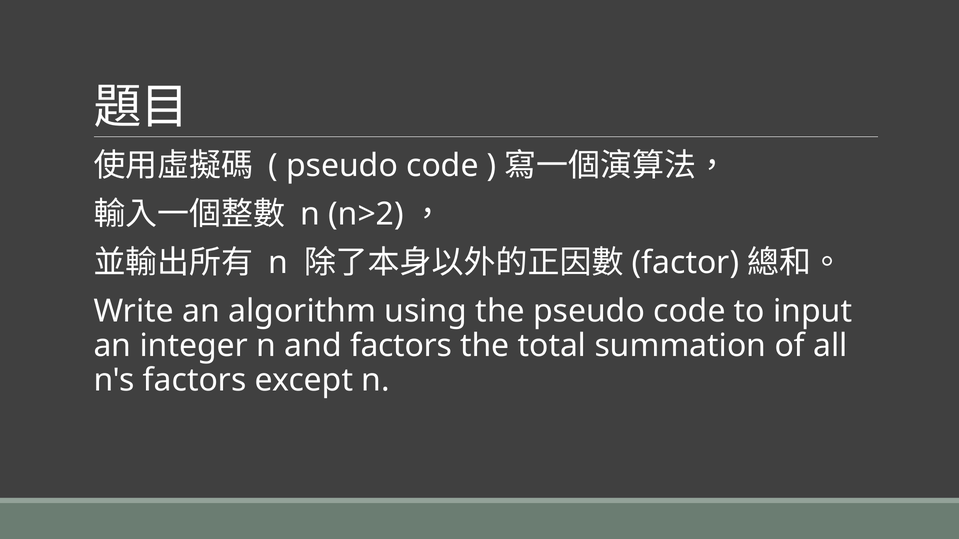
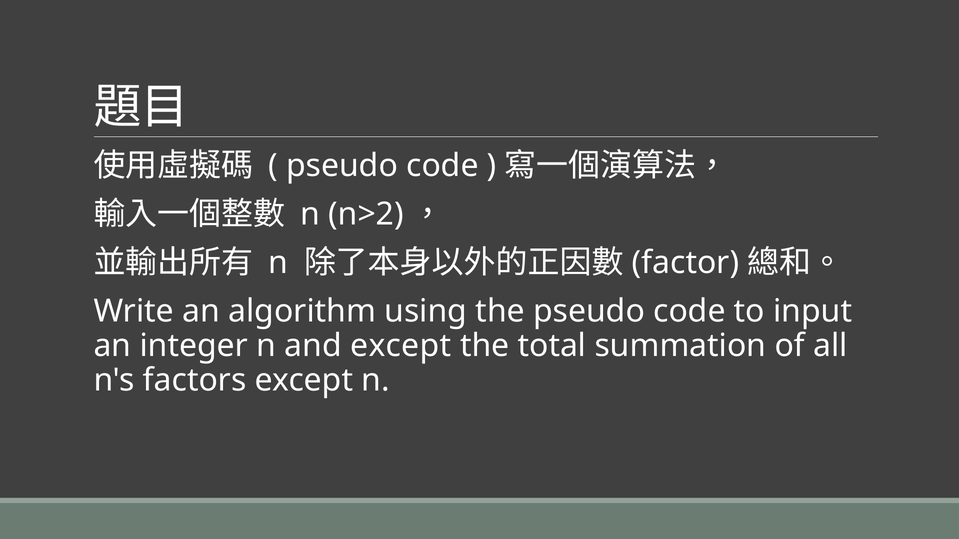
and factors: factors -> except (401, 346)
